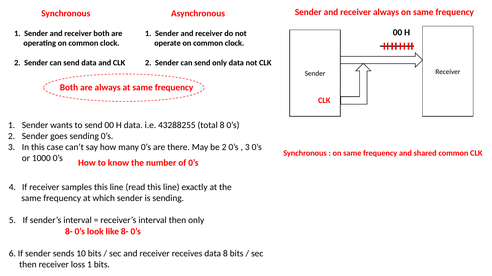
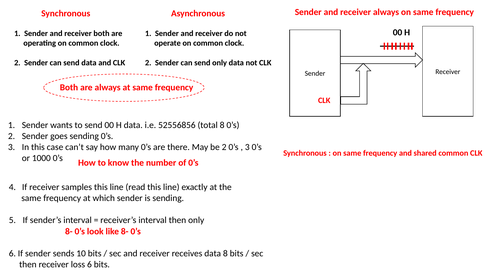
43288255: 43288255 -> 52556856 (177, 125)
loss 1: 1 -> 6 (89, 265)
